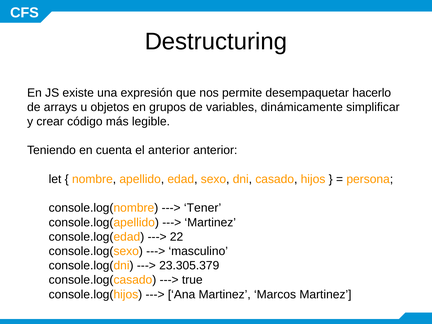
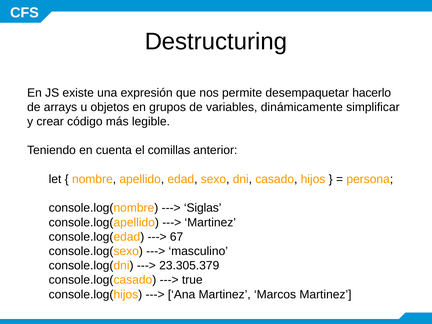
el anterior: anterior -> comillas (169, 150)
Tener: Tener -> Siglas (203, 208)
22: 22 -> 67 (177, 237)
